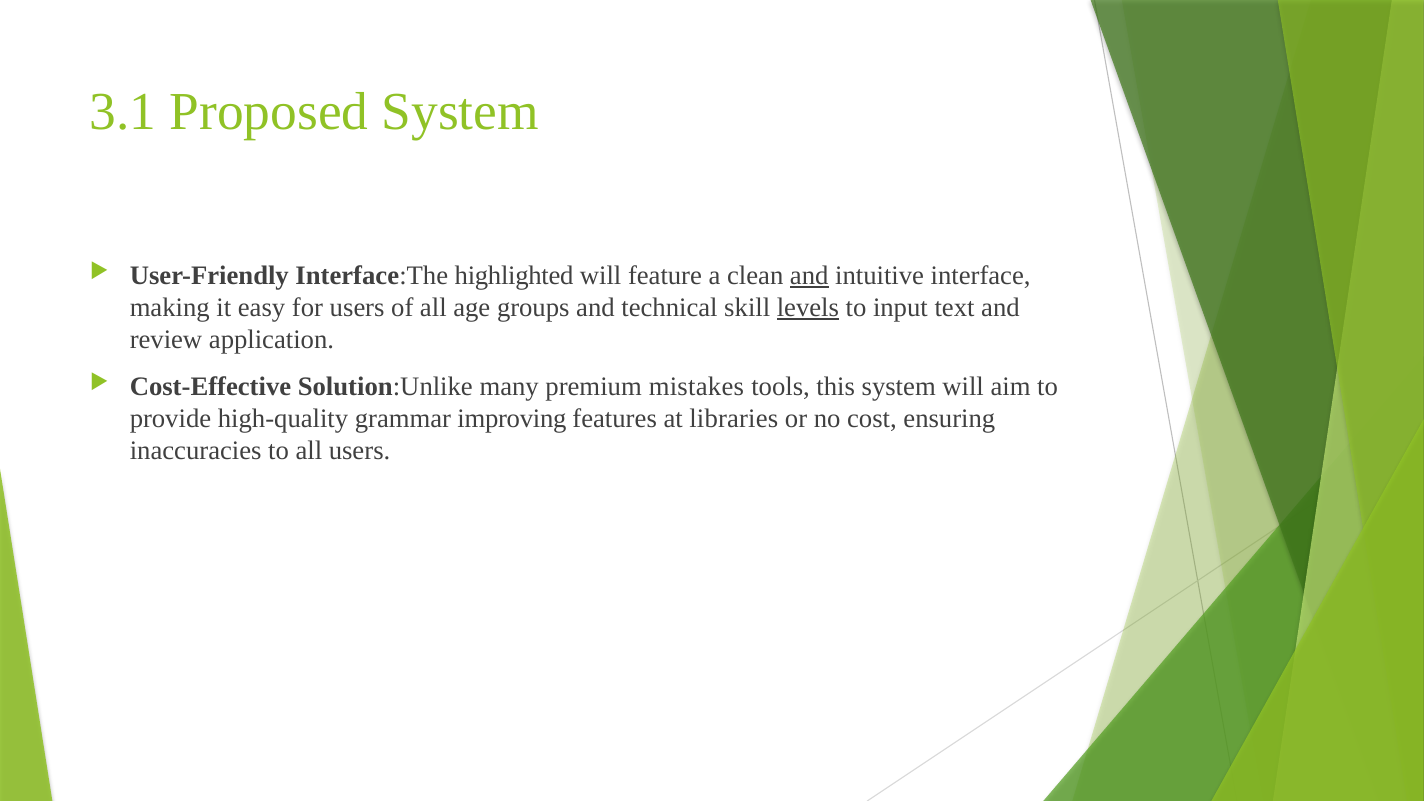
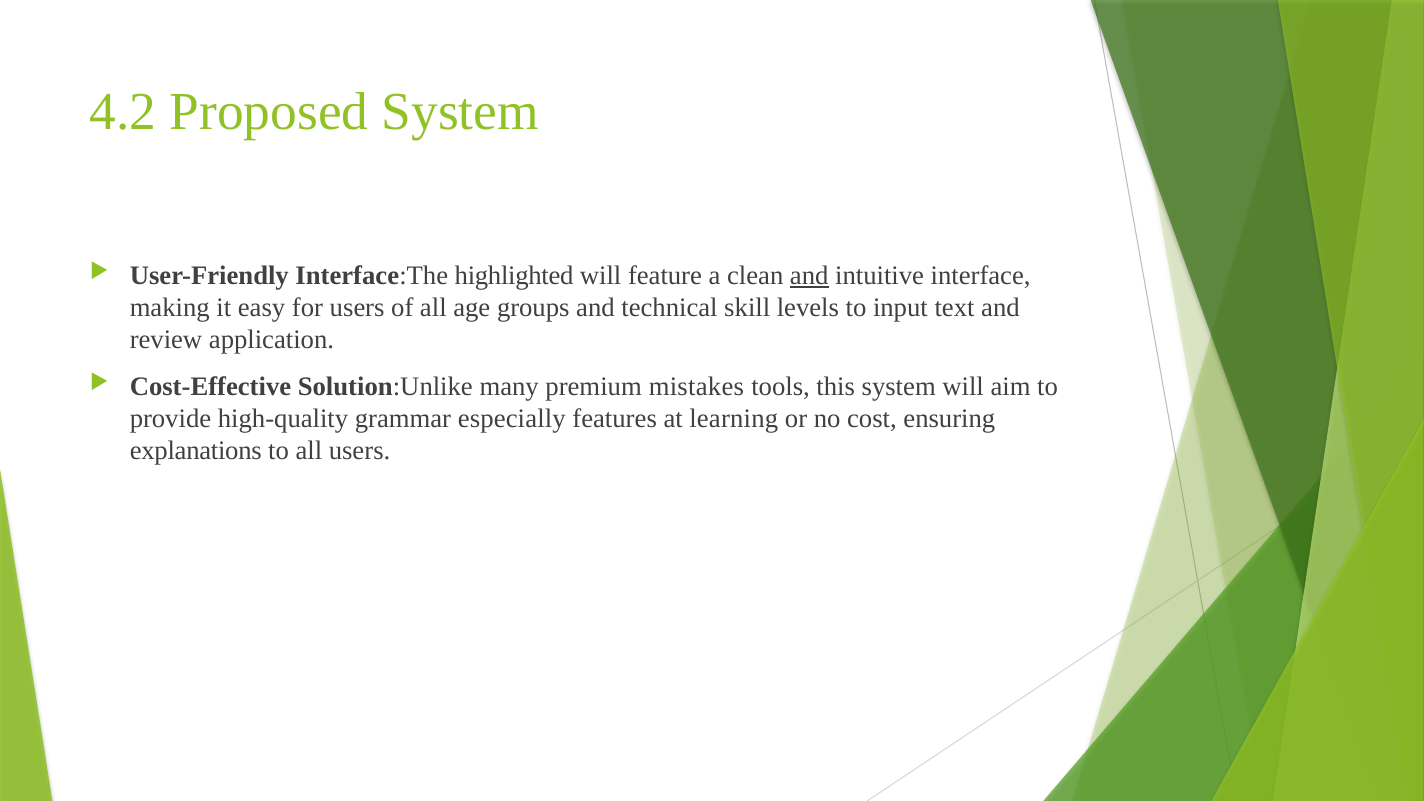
3.1: 3.1 -> 4.2 (123, 112)
levels underline: present -> none (808, 308)
improving: improving -> especially (512, 419)
libraries: libraries -> learning (734, 419)
inaccuracies: inaccuracies -> explanations (196, 451)
